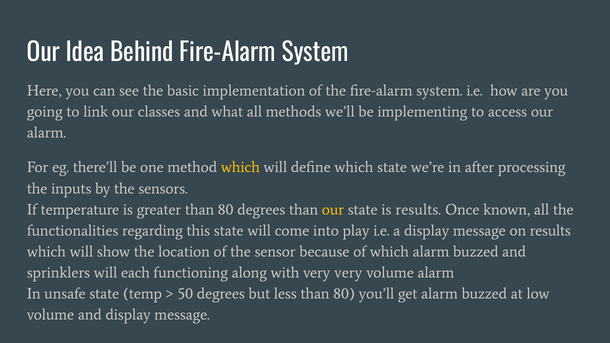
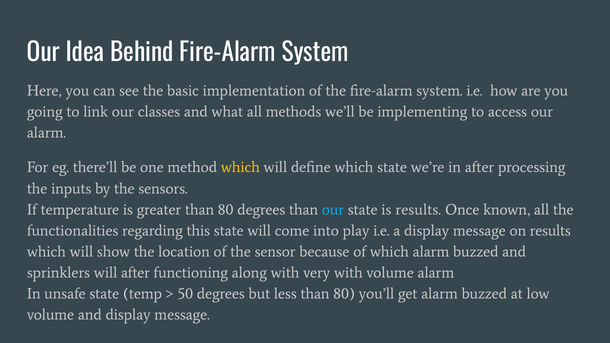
our colour: yellow -> light blue (333, 210)
will each: each -> after (135, 273)
very very: very -> with (348, 273)
